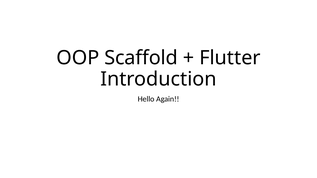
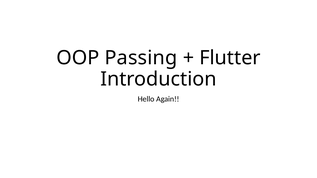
Scaffold: Scaffold -> Passing (141, 58)
